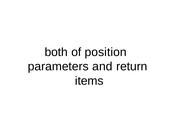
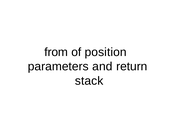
both: both -> from (56, 52)
items: items -> stack (89, 81)
